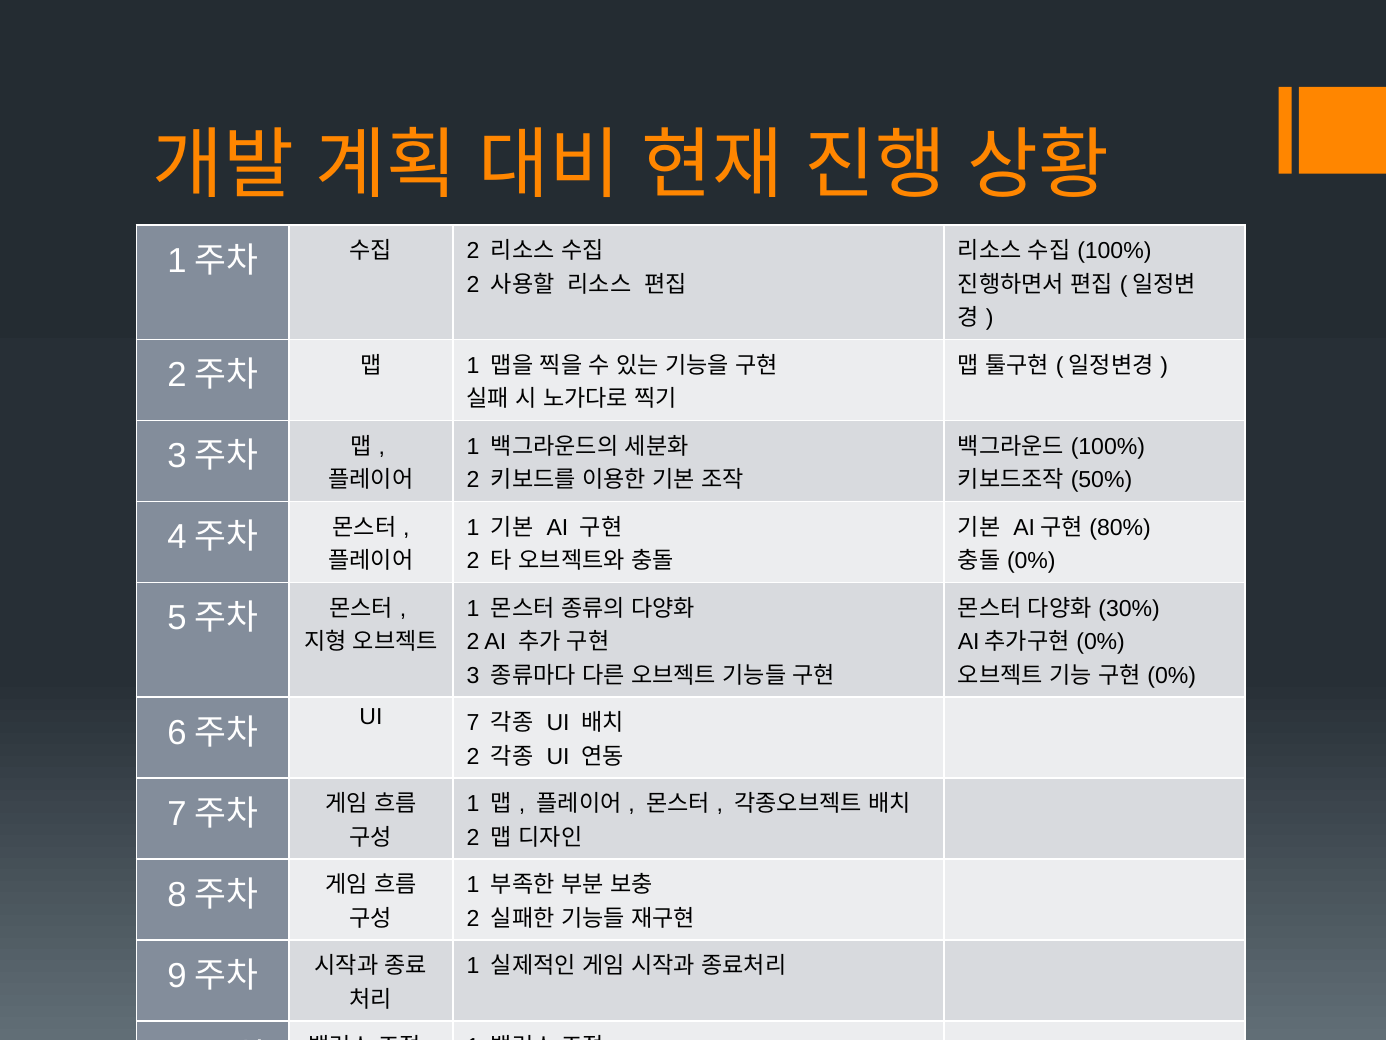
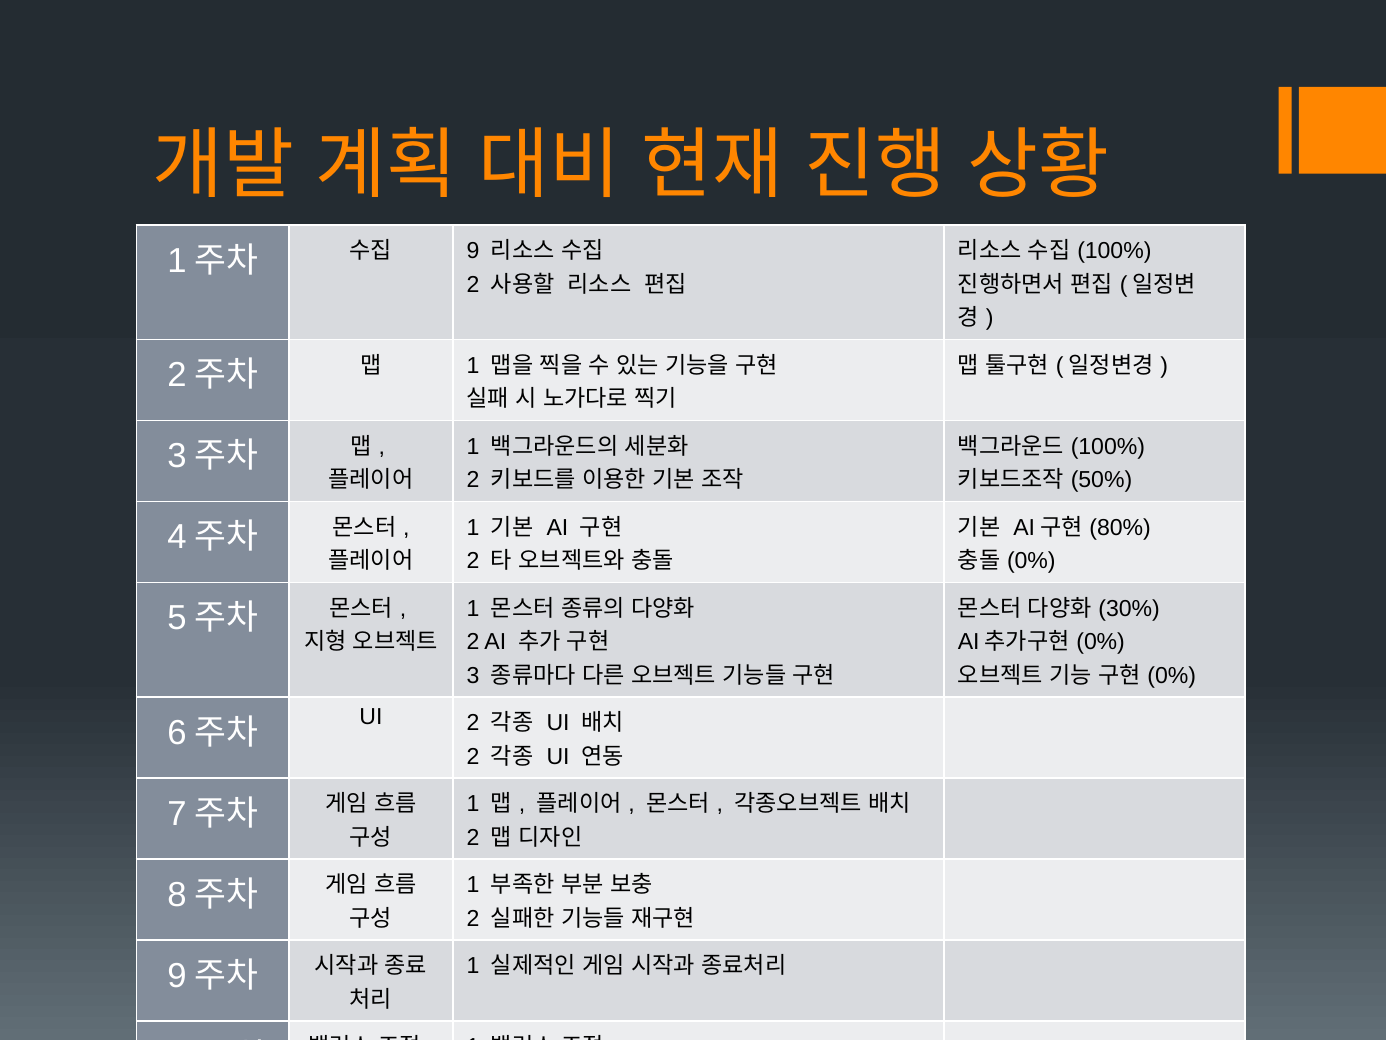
2: 2 -> 9 (473, 251)
UI 7: 7 -> 2 (473, 723)
